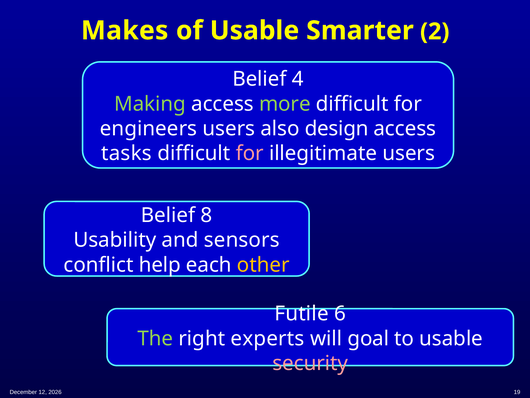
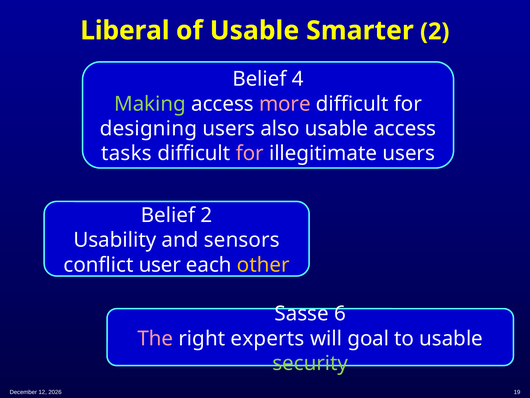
Makes: Makes -> Liberal (125, 31)
more colour: light green -> pink (285, 104)
engineers: engineers -> designing (148, 129)
also design: design -> usable (337, 129)
Belief 8: 8 -> 2 (206, 215)
help: help -> user (160, 265)
Futile: Futile -> Sasse (302, 313)
The colour: light green -> pink (155, 338)
security colour: pink -> light green (310, 363)
